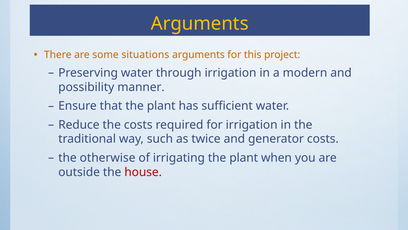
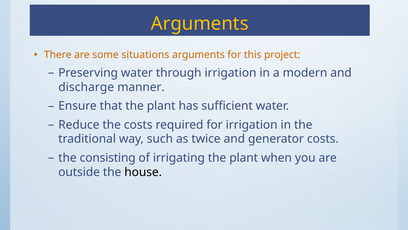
possibility: possibility -> discharge (86, 87)
otherwise: otherwise -> consisting (108, 158)
house colour: red -> black (143, 172)
